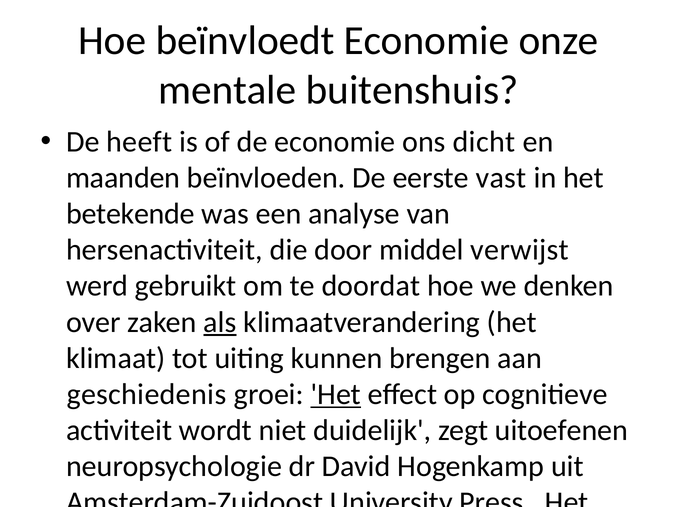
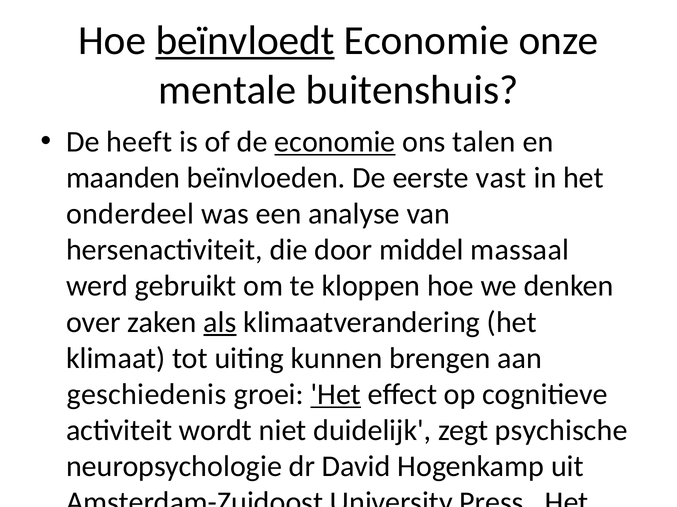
beïnvloedt underline: none -> present (245, 41)
economie underline: none -> present (335, 142)
dicht: dicht -> talen (484, 142)
betekende: betekende -> onderdeel (130, 214)
verwijst: verwijst -> massaal (520, 250)
doordat: doordat -> kloppen (371, 286)
uitoefenen: uitoefenen -> psychische (561, 431)
